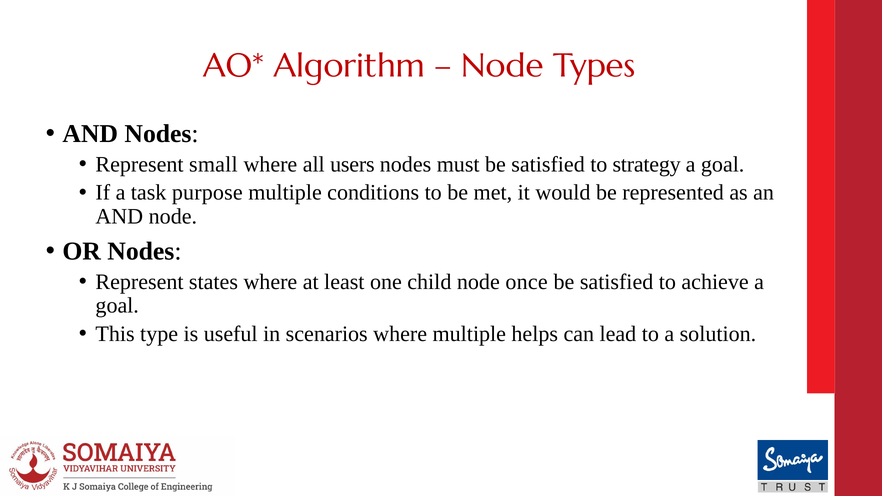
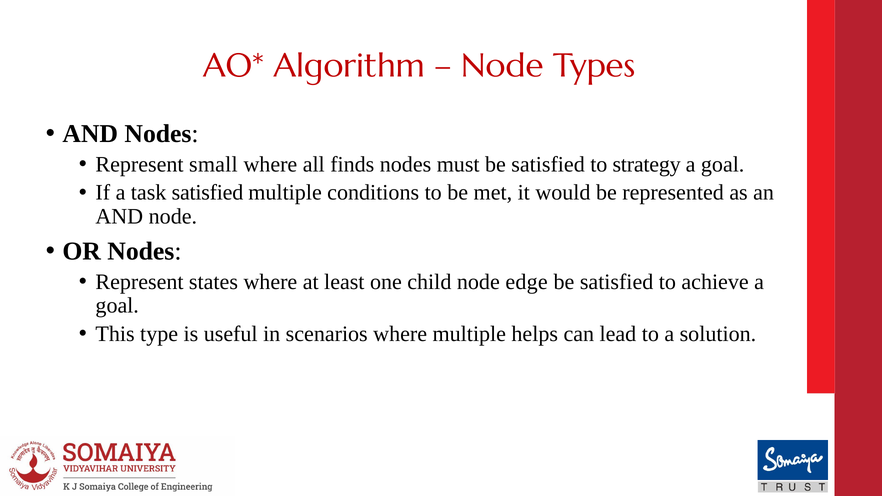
users: users -> finds (352, 164)
task purpose: purpose -> satisfied (207, 193)
once: once -> edge (527, 282)
